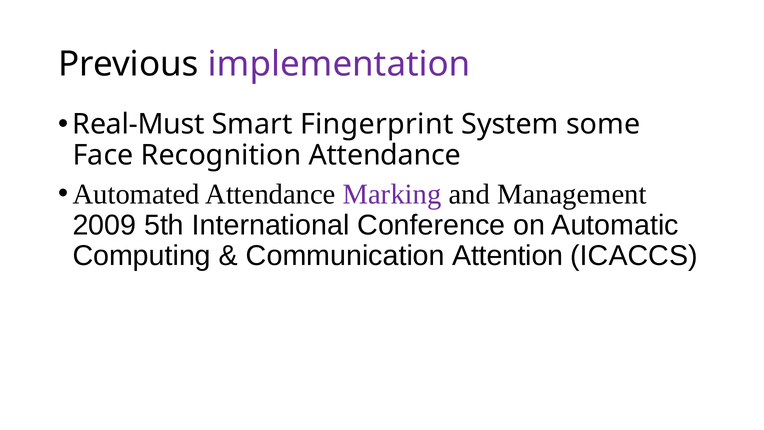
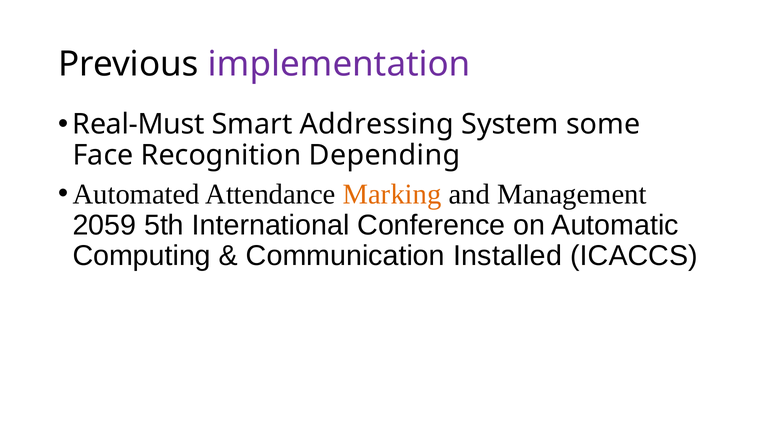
Fingerprint: Fingerprint -> Addressing (377, 124)
Recognition Attendance: Attendance -> Depending (385, 155)
Marking colour: purple -> orange (392, 194)
2009: 2009 -> 2059 (104, 225)
Attention: Attention -> Installed (507, 256)
